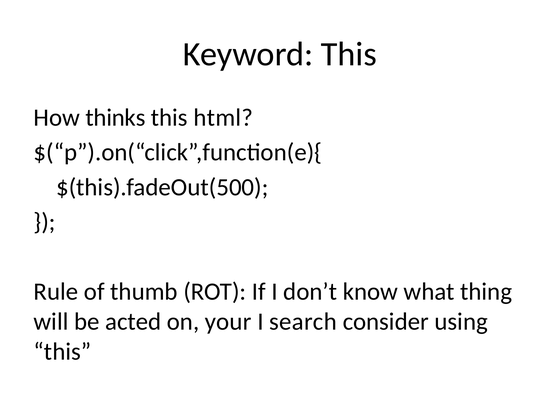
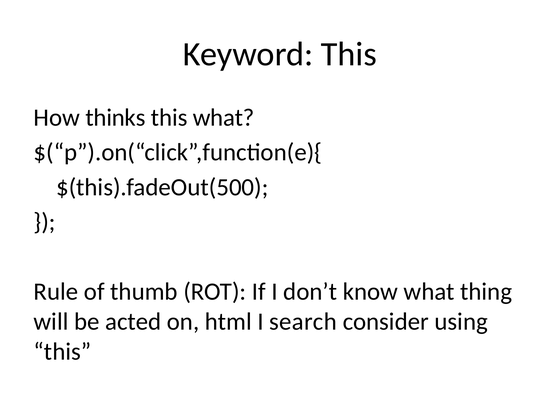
this html: html -> what (224, 117)
your: your -> html (228, 322)
